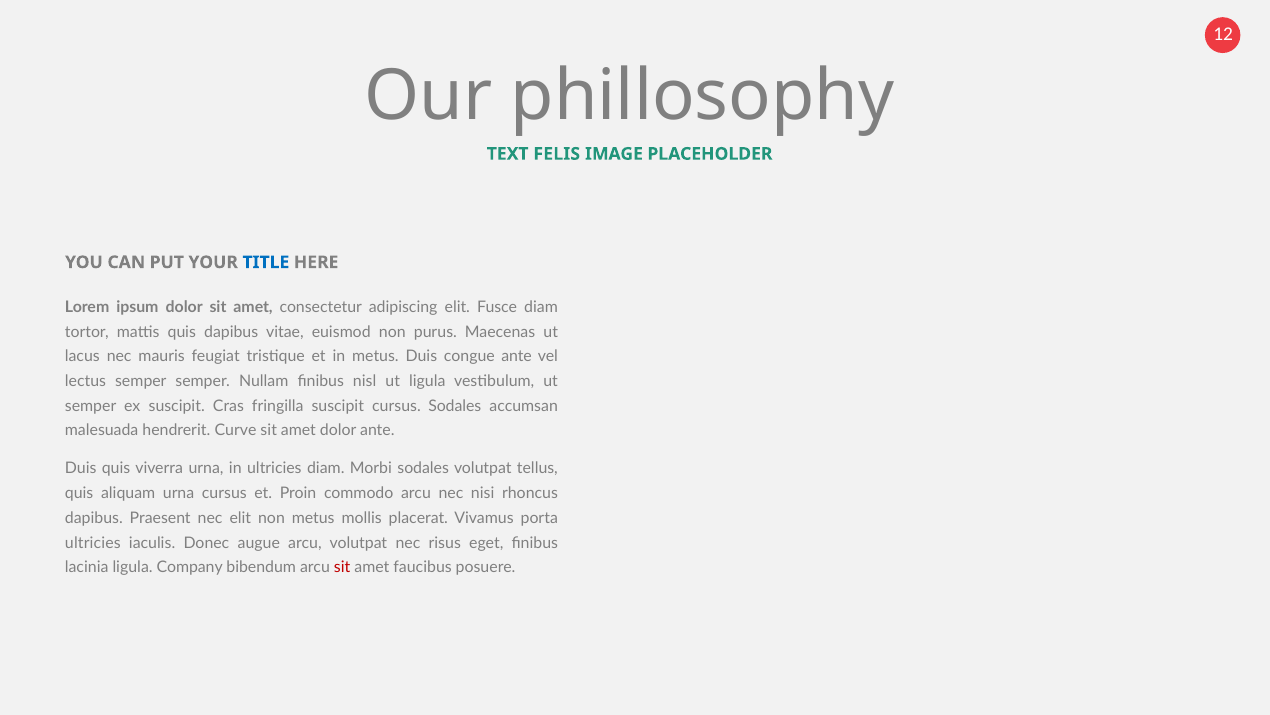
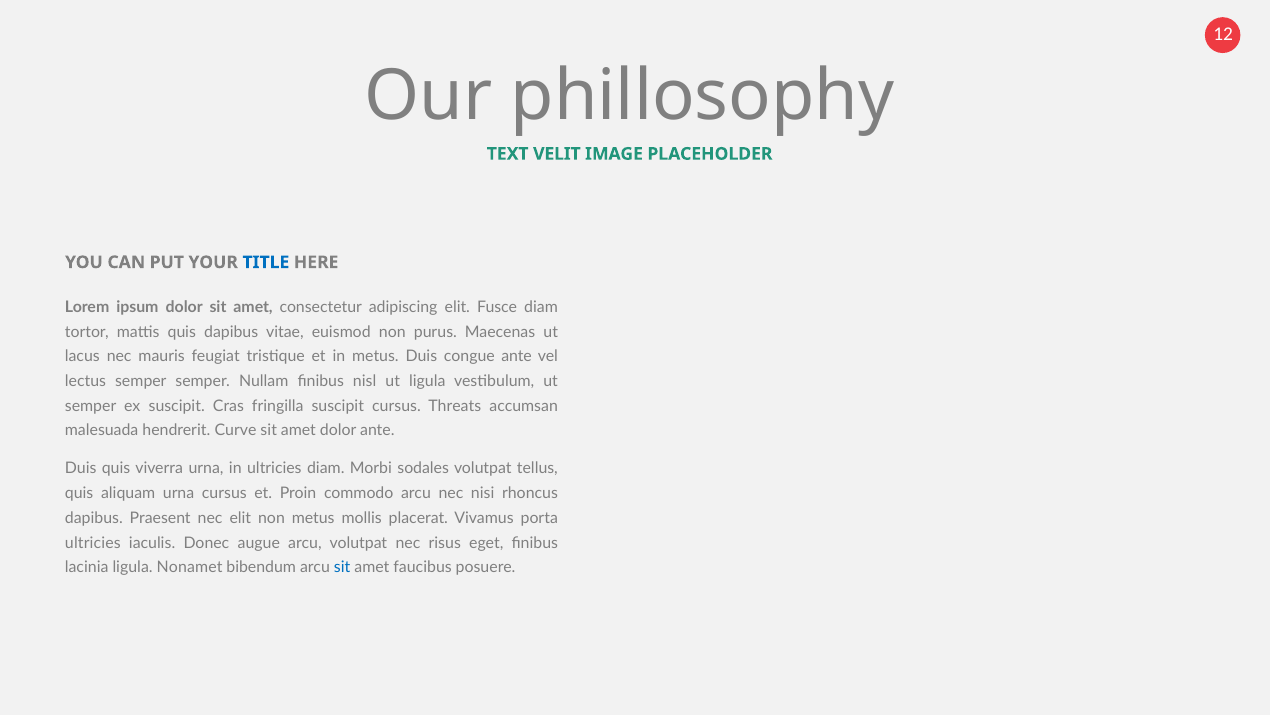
FELIS: FELIS -> VELIT (557, 154)
cursus Sodales: Sodales -> Threats (455, 406)
Company: Company -> Nonamet (190, 567)
sit colour: red -> blue (342, 567)
